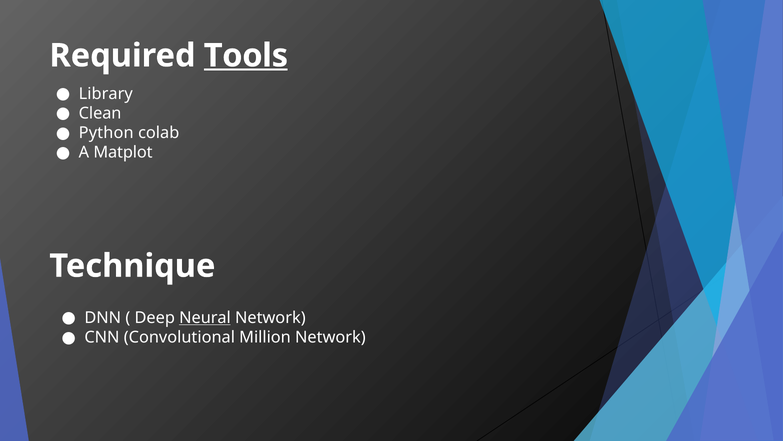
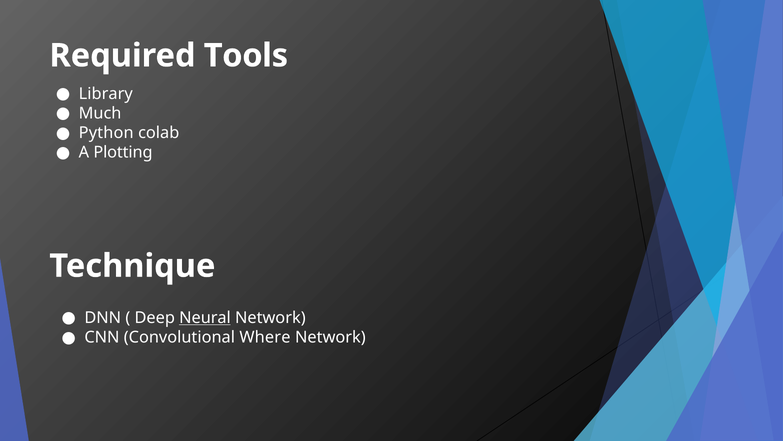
Tools underline: present -> none (246, 56)
Clean: Clean -> Much (100, 113)
Matplot: Matplot -> Plotting (123, 152)
Million: Million -> Where (265, 337)
